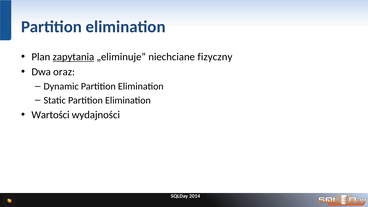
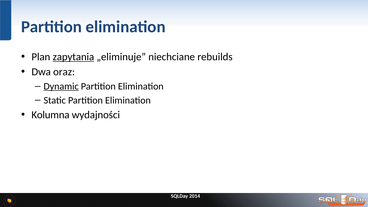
fizyczny: fizyczny -> rebuilds (215, 57)
Dynamic underline: none -> present (61, 86)
Wartości: Wartości -> Kolumna (50, 115)
